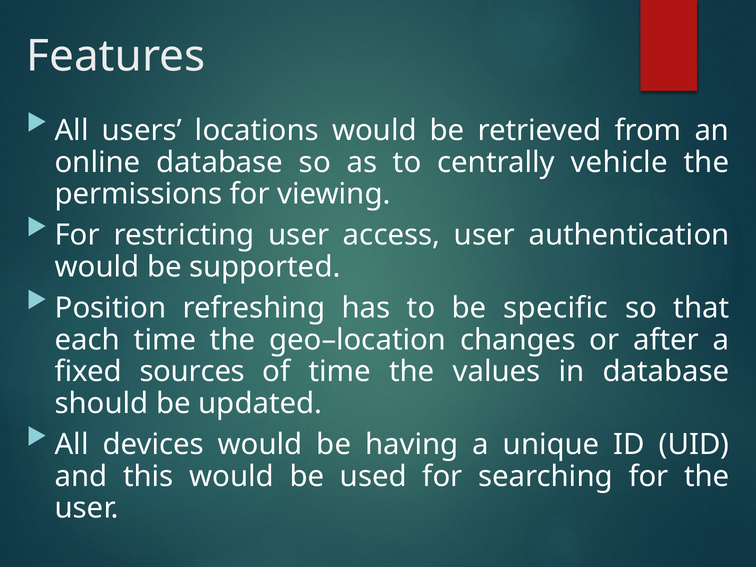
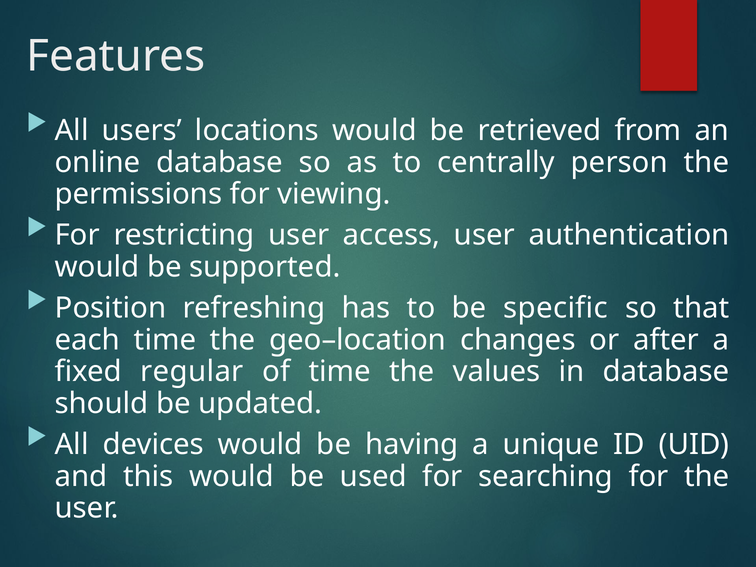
vehicle: vehicle -> person (619, 162)
sources: sources -> regular (192, 372)
